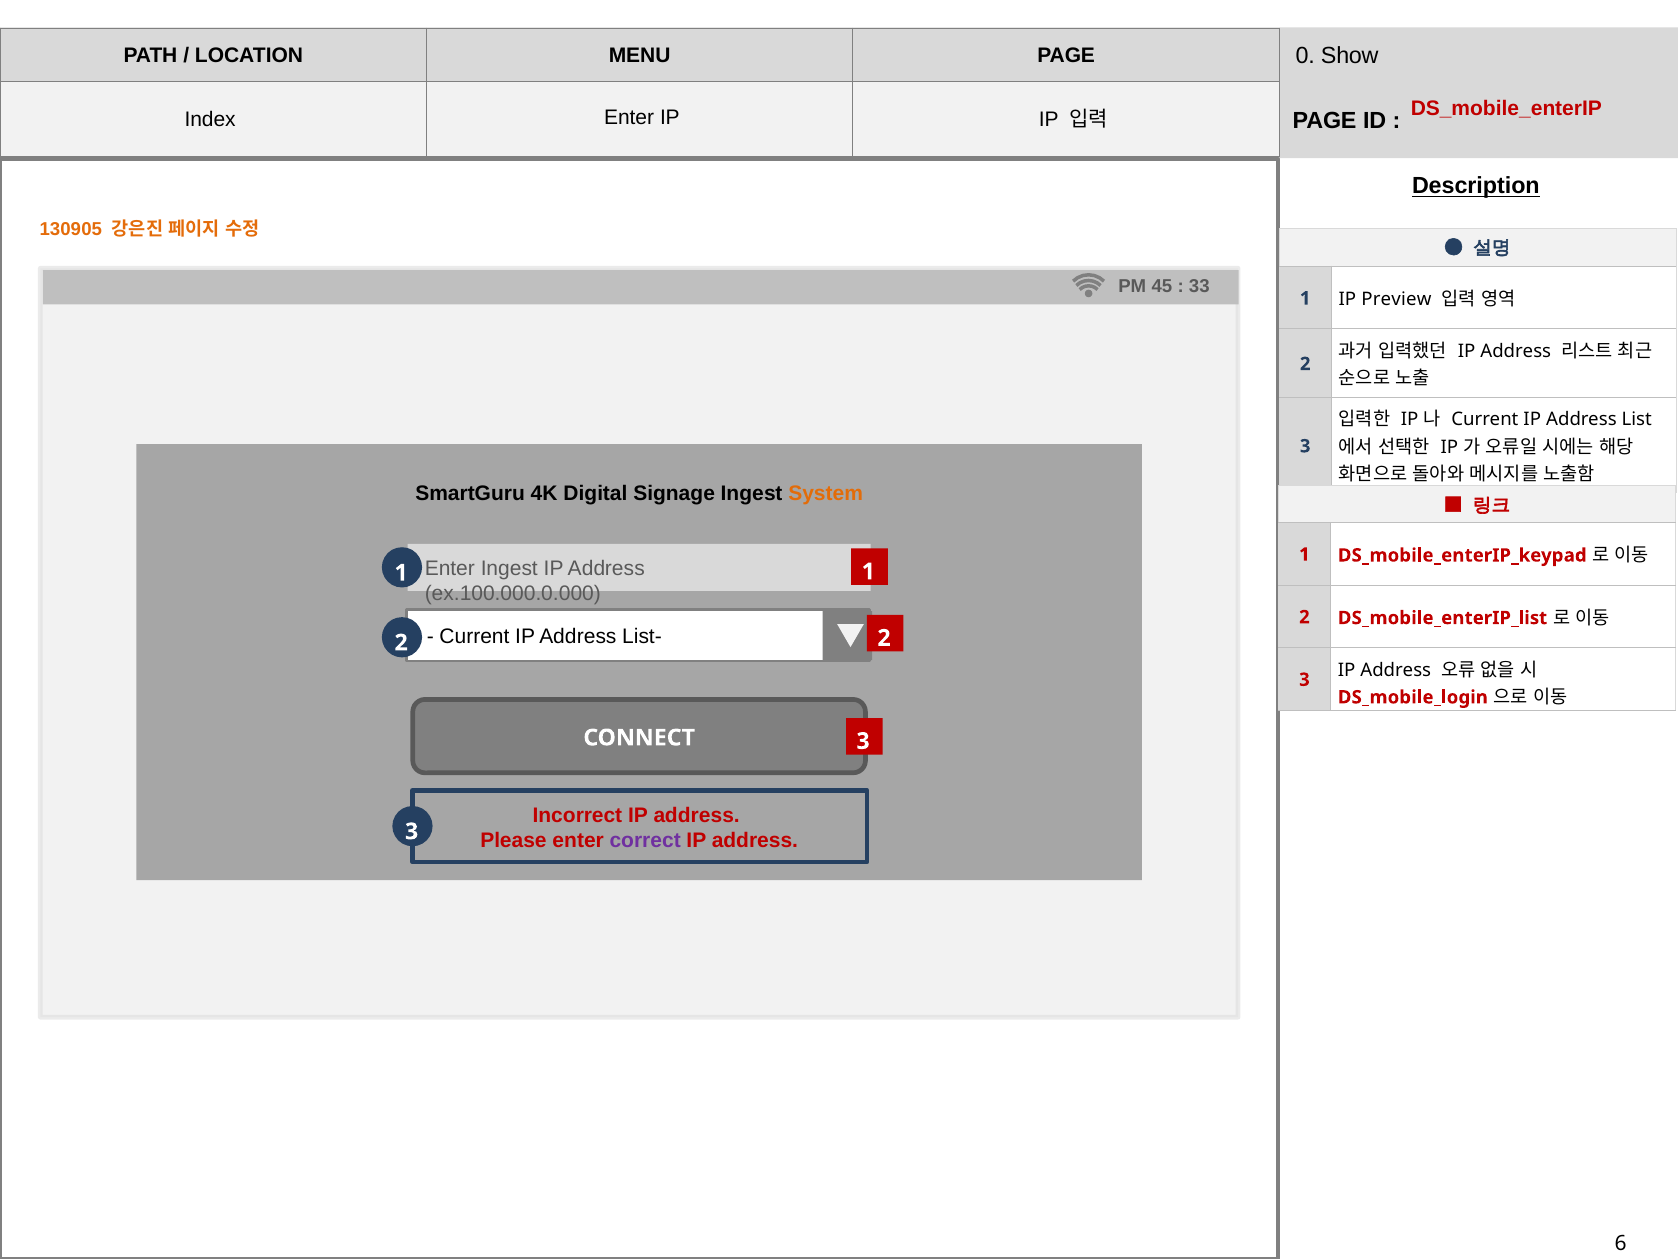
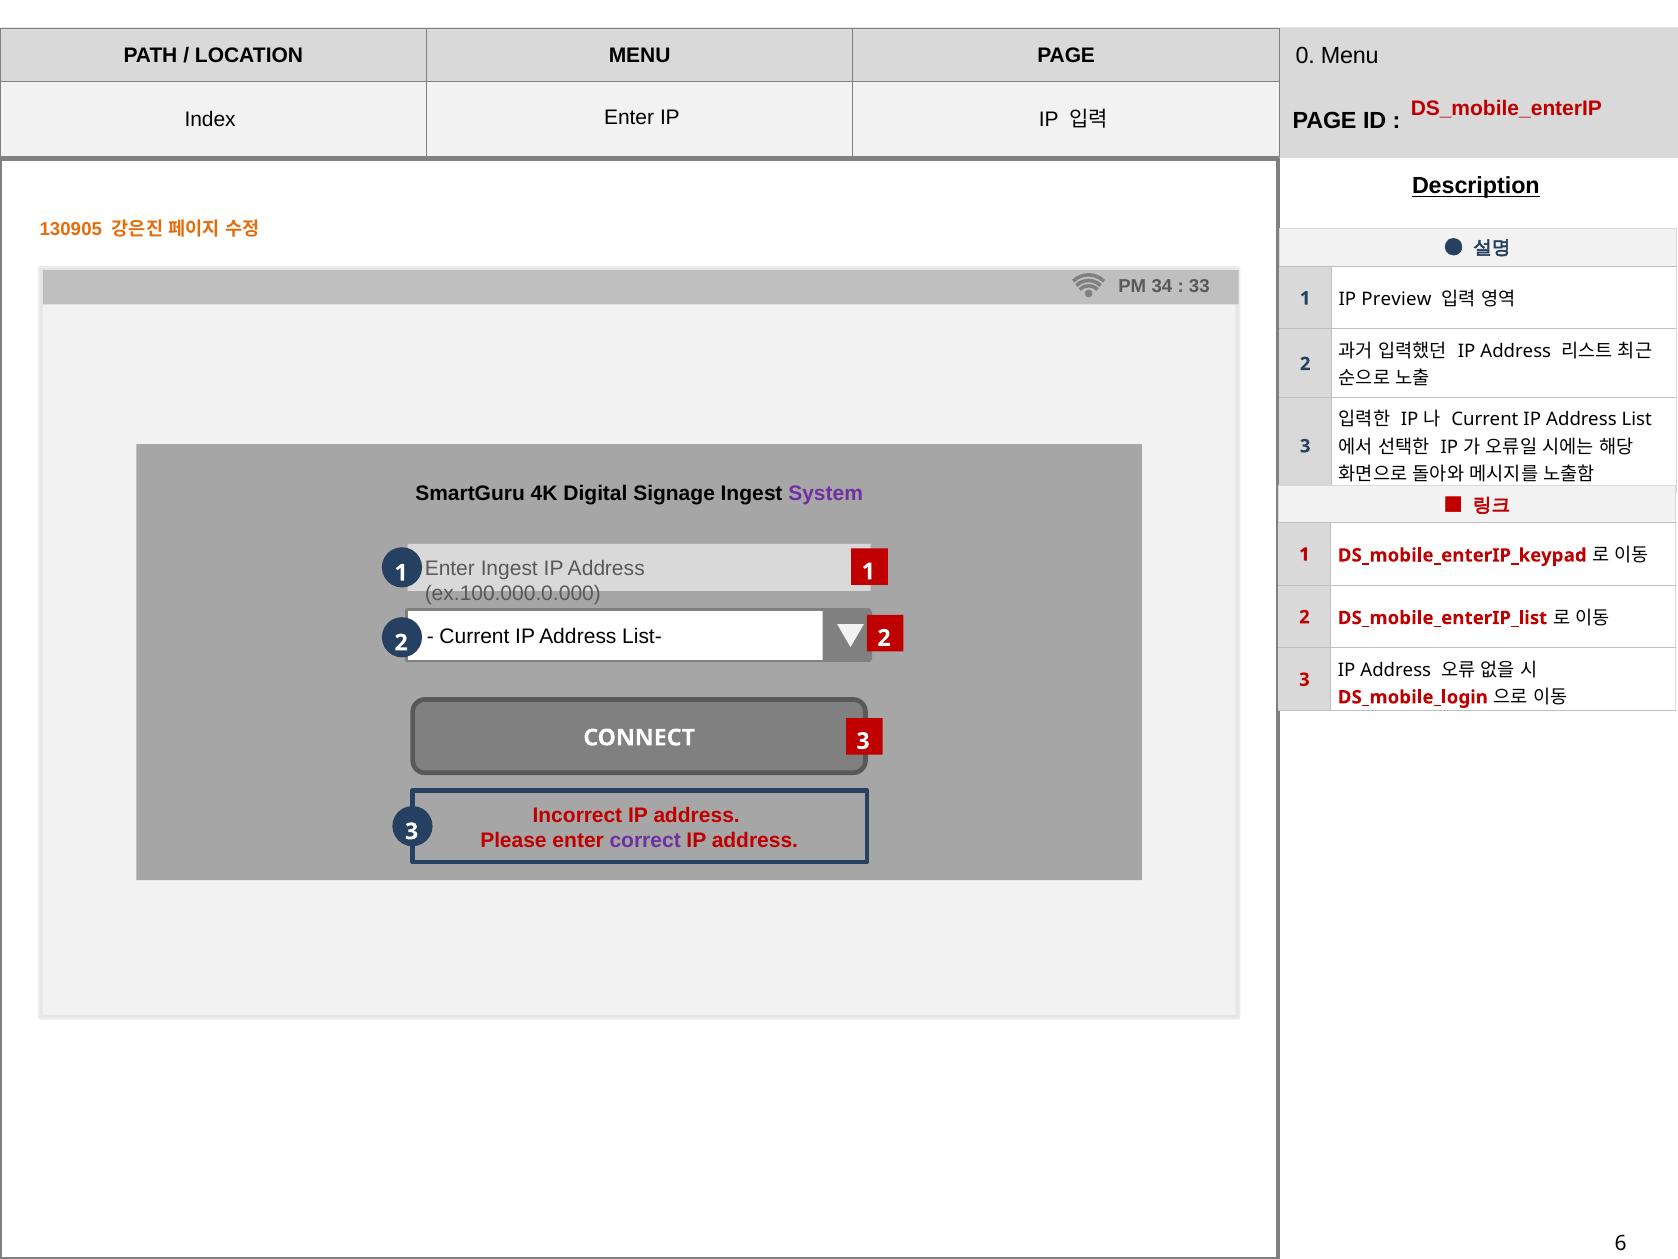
0 Show: Show -> Menu (1350, 56)
45: 45 -> 34 (1162, 286)
System colour: orange -> purple (826, 493)
